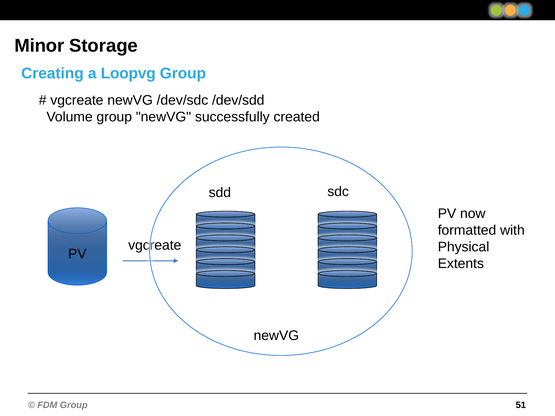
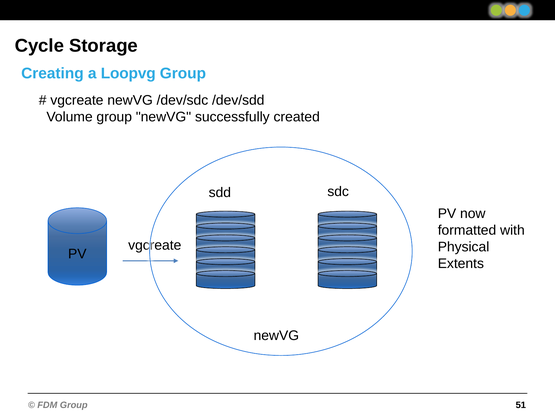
Minor: Minor -> Cycle (39, 46)
